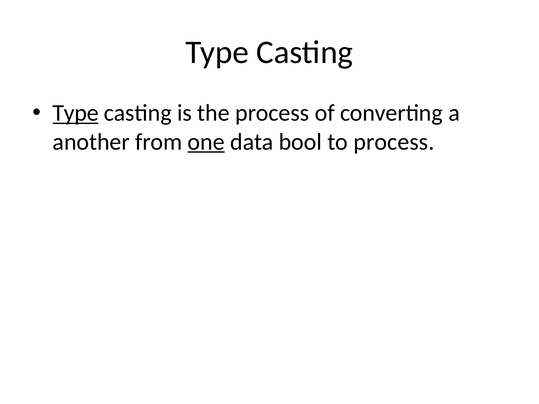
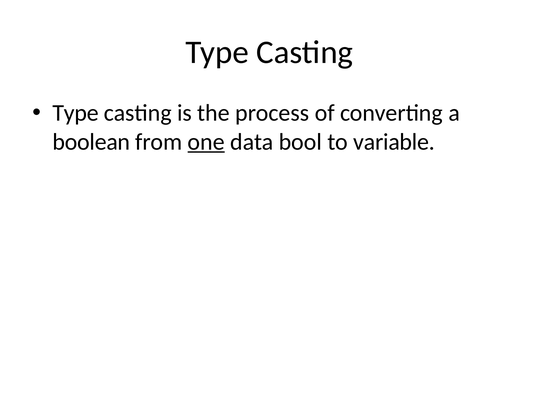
Type underline: present -> none (76, 113)
another: another -> boolean (91, 142)
to process: process -> variable (394, 142)
